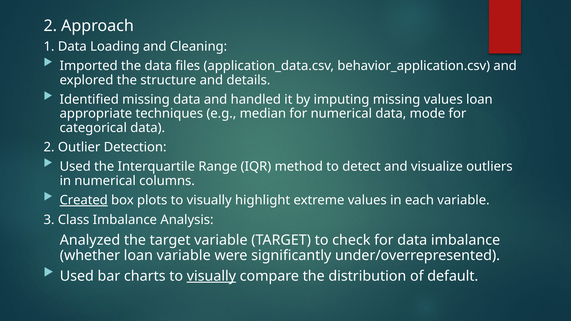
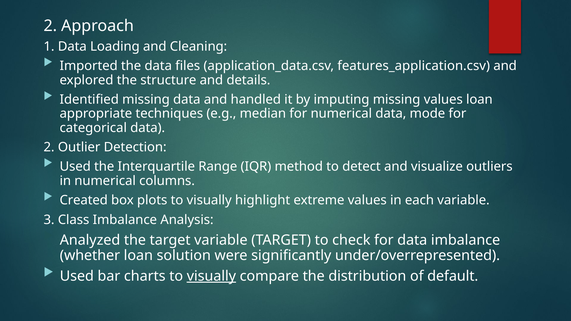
behavior_application.csv: behavior_application.csv -> features_application.csv (414, 66)
Created underline: present -> none (84, 200)
loan variable: variable -> solution (184, 256)
